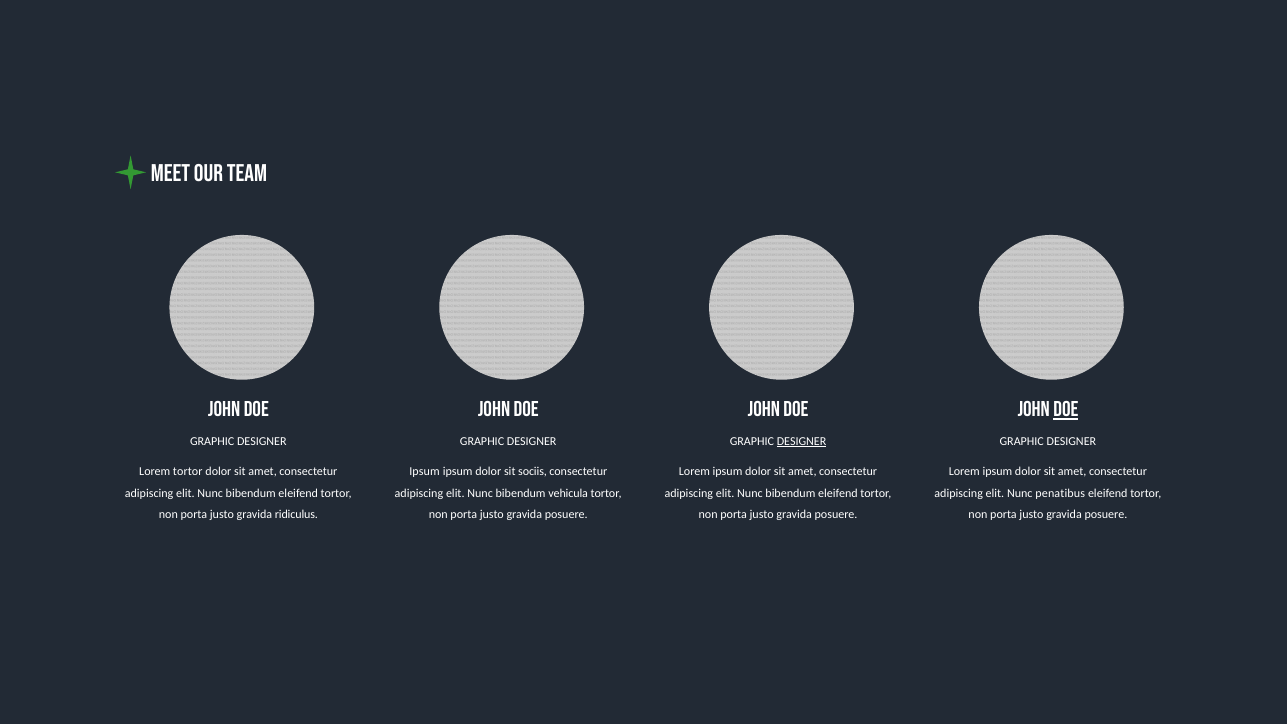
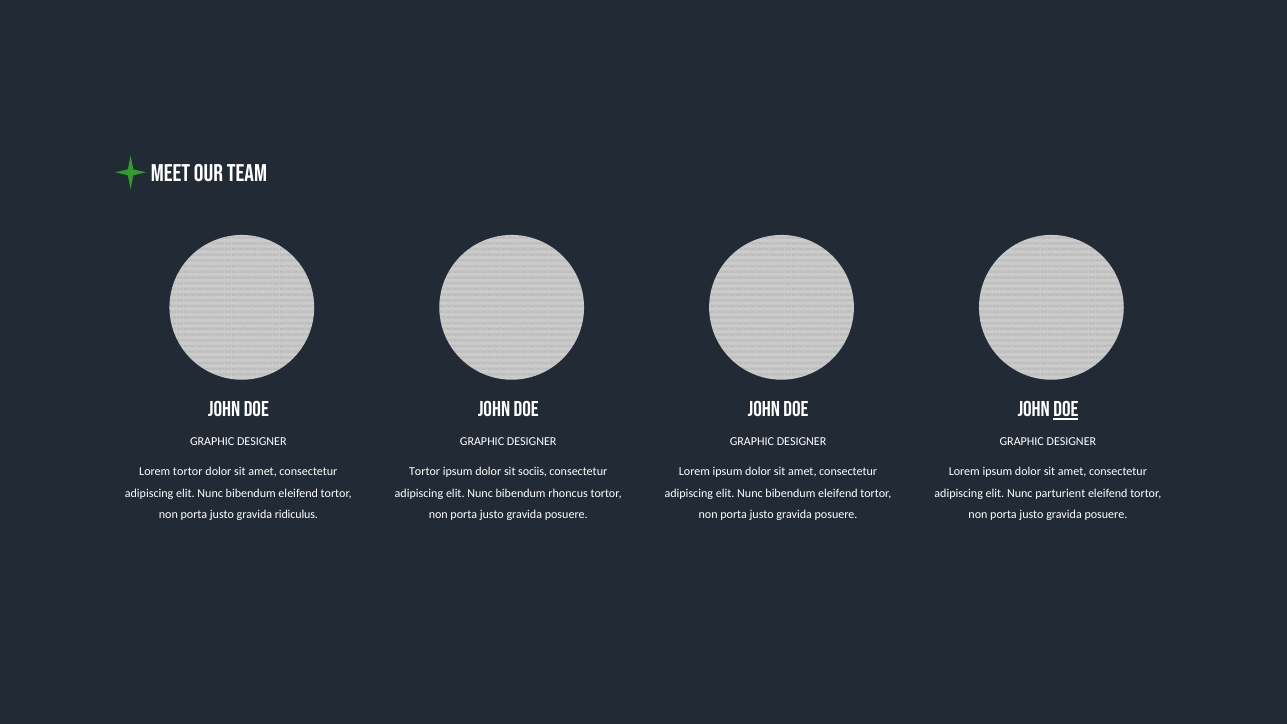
DESIGNER underline: present -> none (802, 441)
Ipsum: Ipsum -> Tortor (425, 471)
vehicula: vehicula -> rhoncus (568, 493)
penatibus: penatibus -> parturient (1060, 493)
